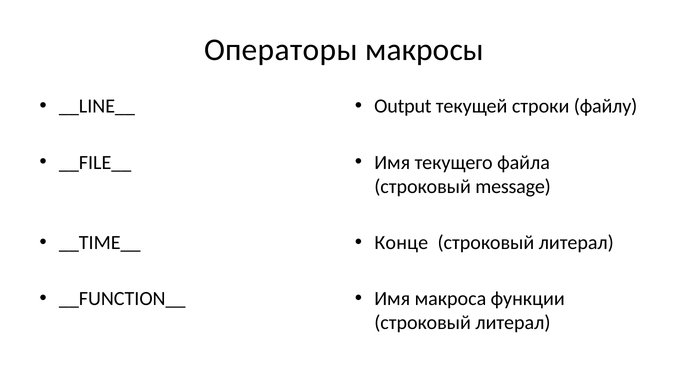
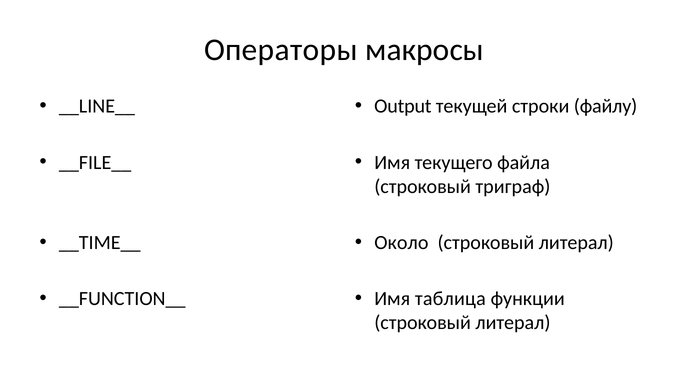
message: message -> триграф (513, 186)
Конце: Конце -> Около (401, 243)
макроса: макроса -> таблица (450, 299)
